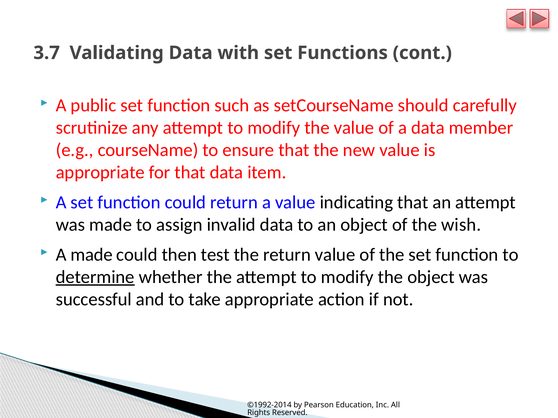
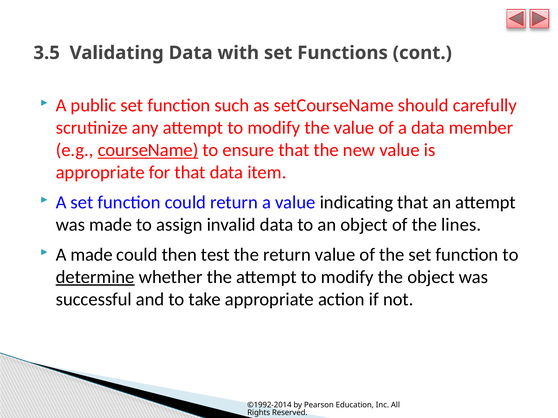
3.7: 3.7 -> 3.5 (47, 53)
courseName underline: none -> present (148, 150)
wish: wish -> lines (461, 225)
